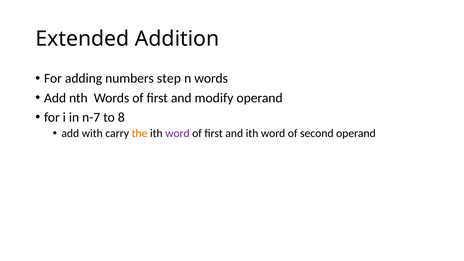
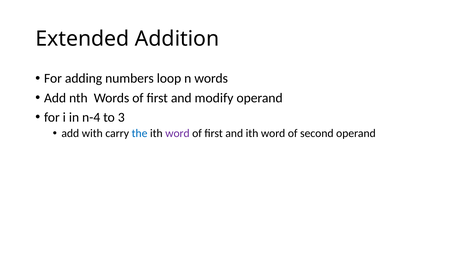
step: step -> loop (169, 78)
n-7: n-7 -> n-4 (91, 117)
8: 8 -> 3 (121, 117)
the colour: orange -> blue (140, 133)
